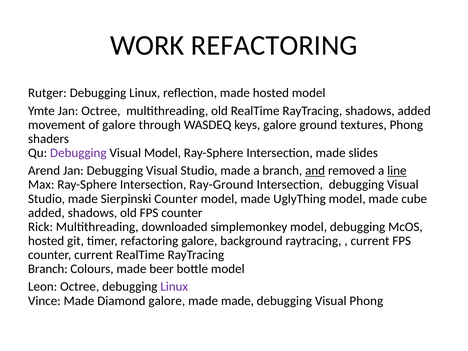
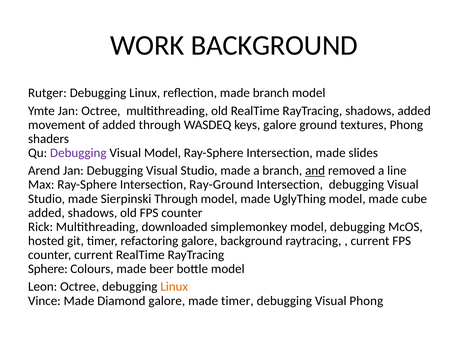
WORK REFACTORING: REFACTORING -> BACKGROUND (274, 45)
made hosted: hosted -> branch (271, 93)
of galore: galore -> added (119, 125)
line underline: present -> none (397, 171)
Sierpinski Counter: Counter -> Through (176, 199)
Branch: Branch -> Sphere (48, 269)
Linux colour: purple -> orange (174, 287)
made made: made -> timer (237, 301)
